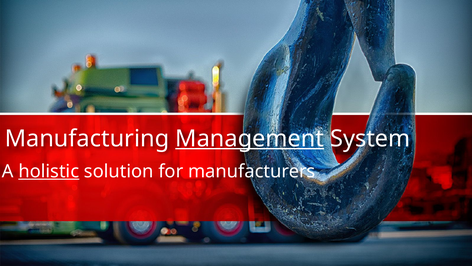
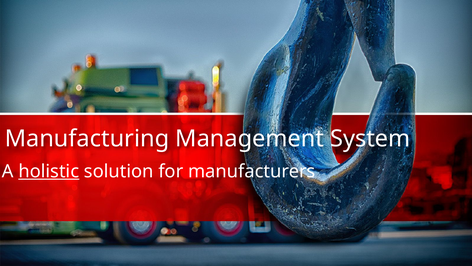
Management underline: present -> none (250, 138)
